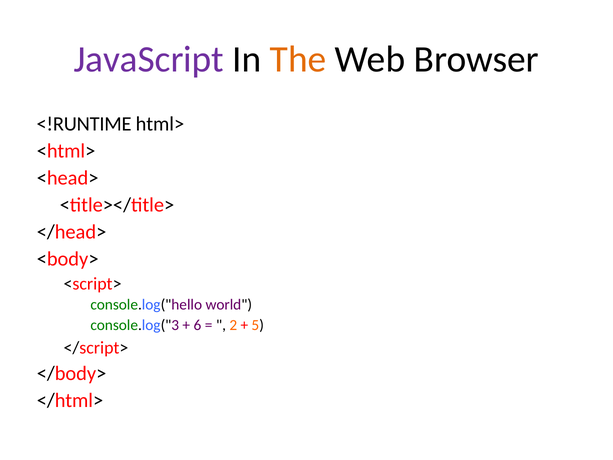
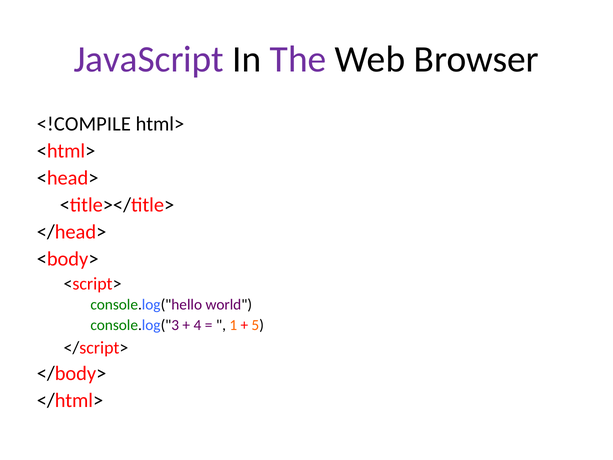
The colour: orange -> purple (298, 59)
<!RUNTIME: <!RUNTIME -> <!COMPILE (84, 124)
6: 6 -> 4 (197, 325)
2: 2 -> 1 (233, 325)
